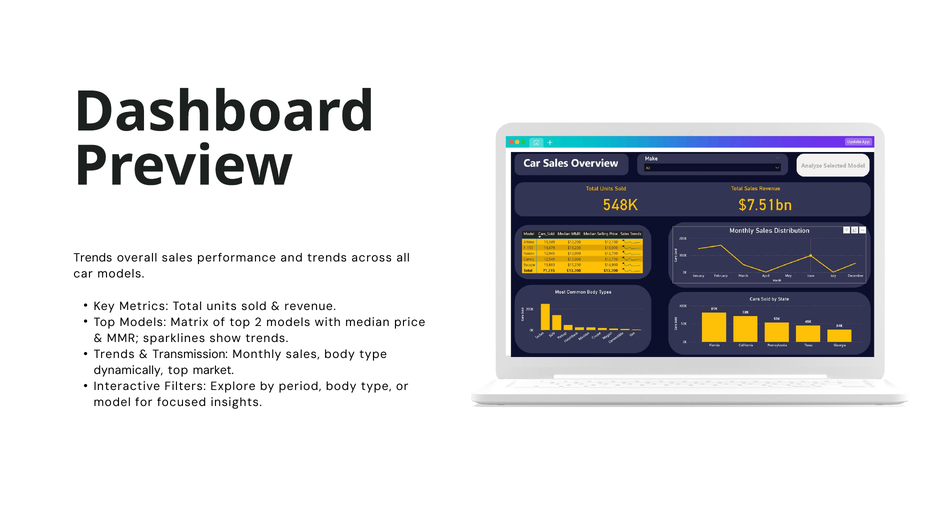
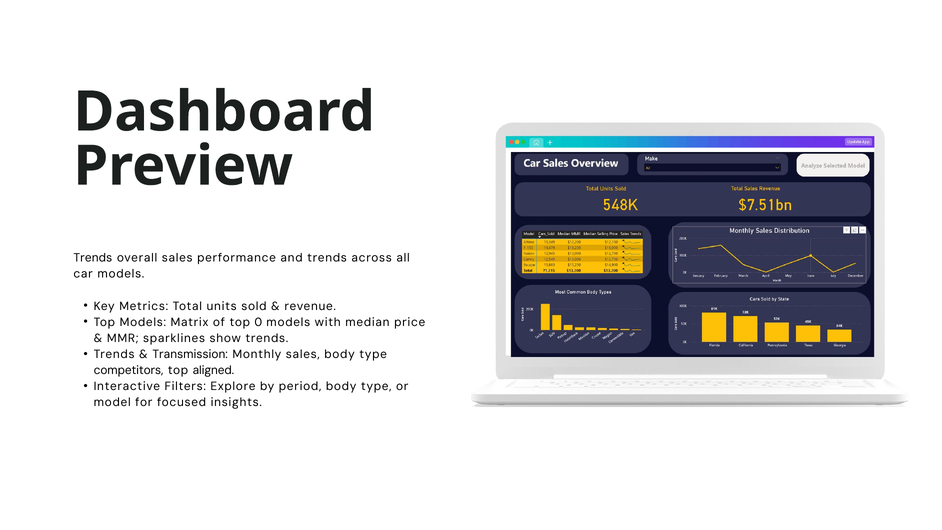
2: 2 -> 0 (258, 322)
dynamically: dynamically -> competitors (128, 370)
market: market -> aligned (213, 370)
